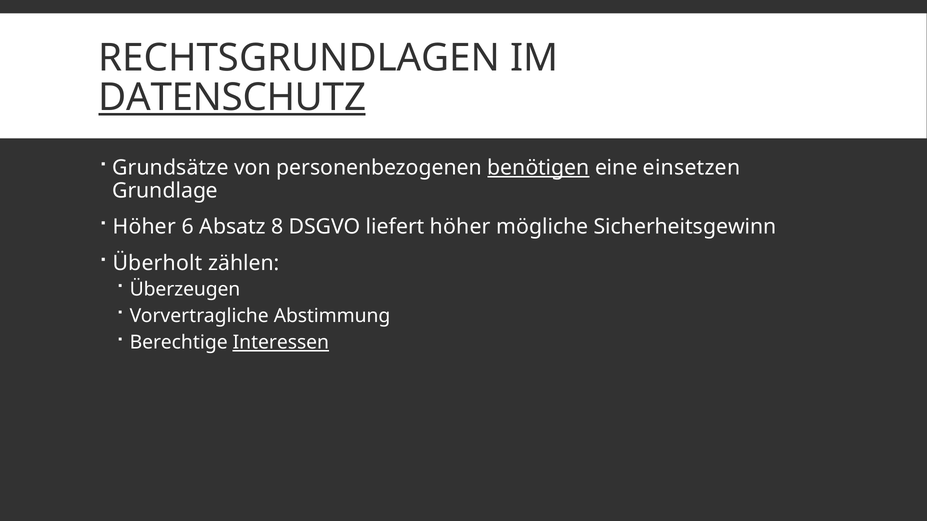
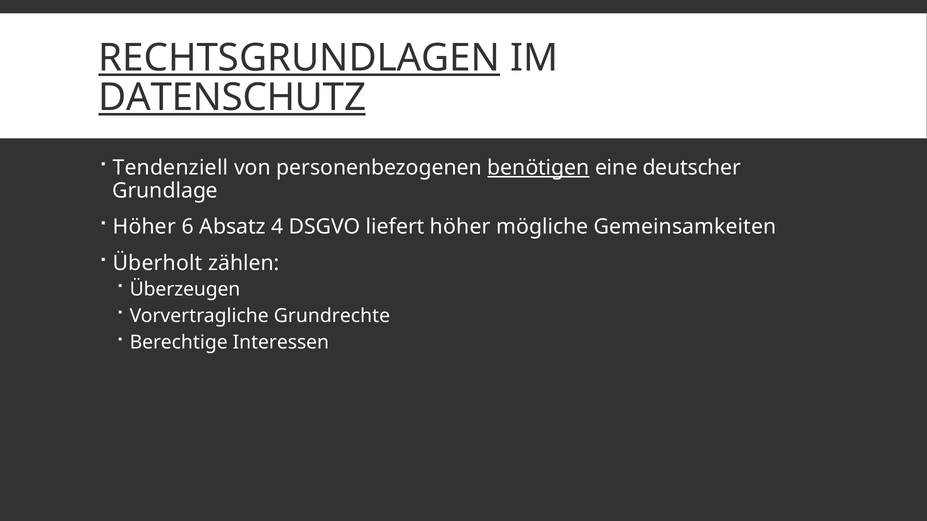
RECHTSGRUNDLAGEN underline: none -> present (299, 58)
Grundsätze: Grundsätze -> Tendenziell (170, 168)
einsetzen: einsetzen -> deutscher (692, 168)
8: 8 -> 4 (277, 227)
Sicherheitsgewinn: Sicherheitsgewinn -> Gemeinsamkeiten (685, 227)
Abstimmung: Abstimmung -> Grundrechte (332, 316)
Interessen underline: present -> none (281, 343)
